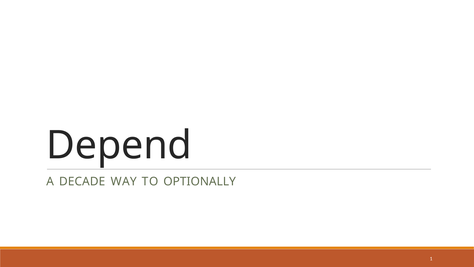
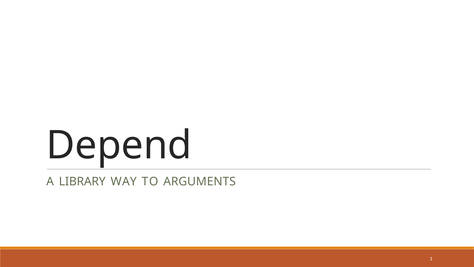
DECADE: DECADE -> LIBRARY (82, 181)
OPTIONALLY: OPTIONALLY -> ARGUMENTS (200, 181)
